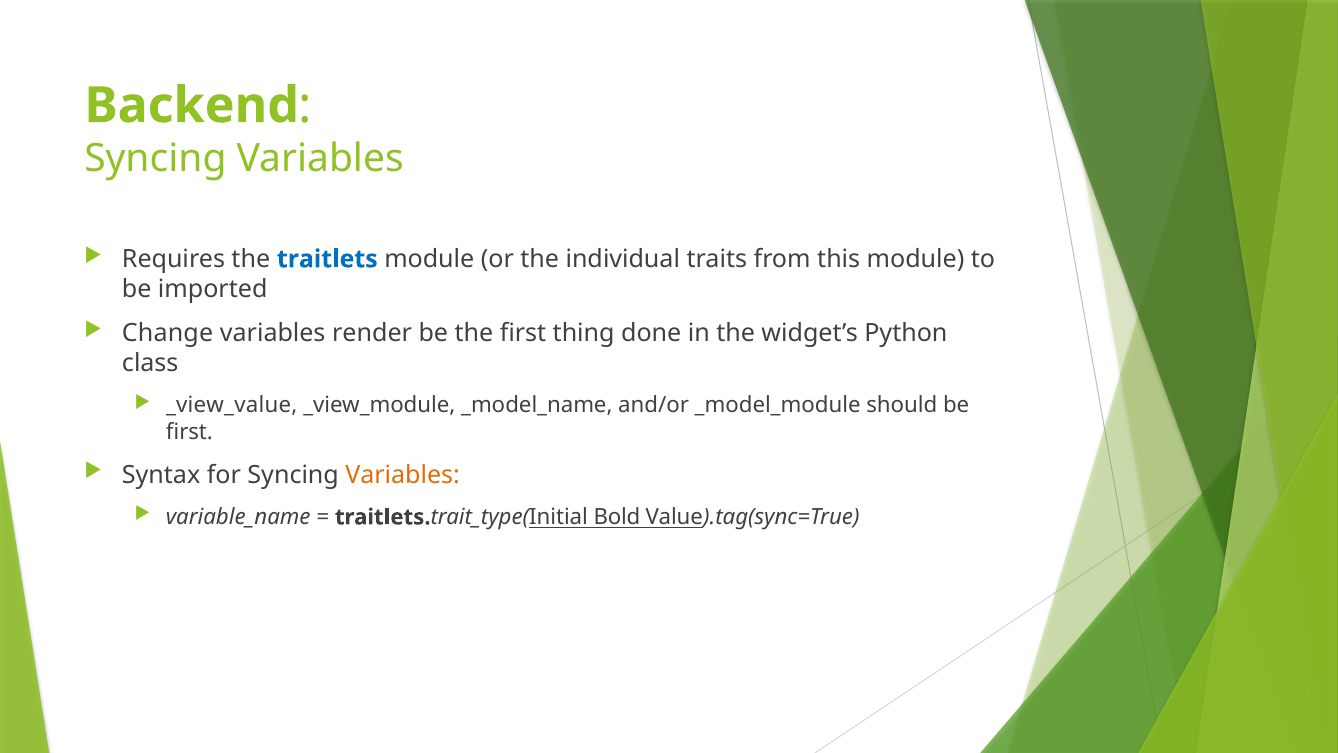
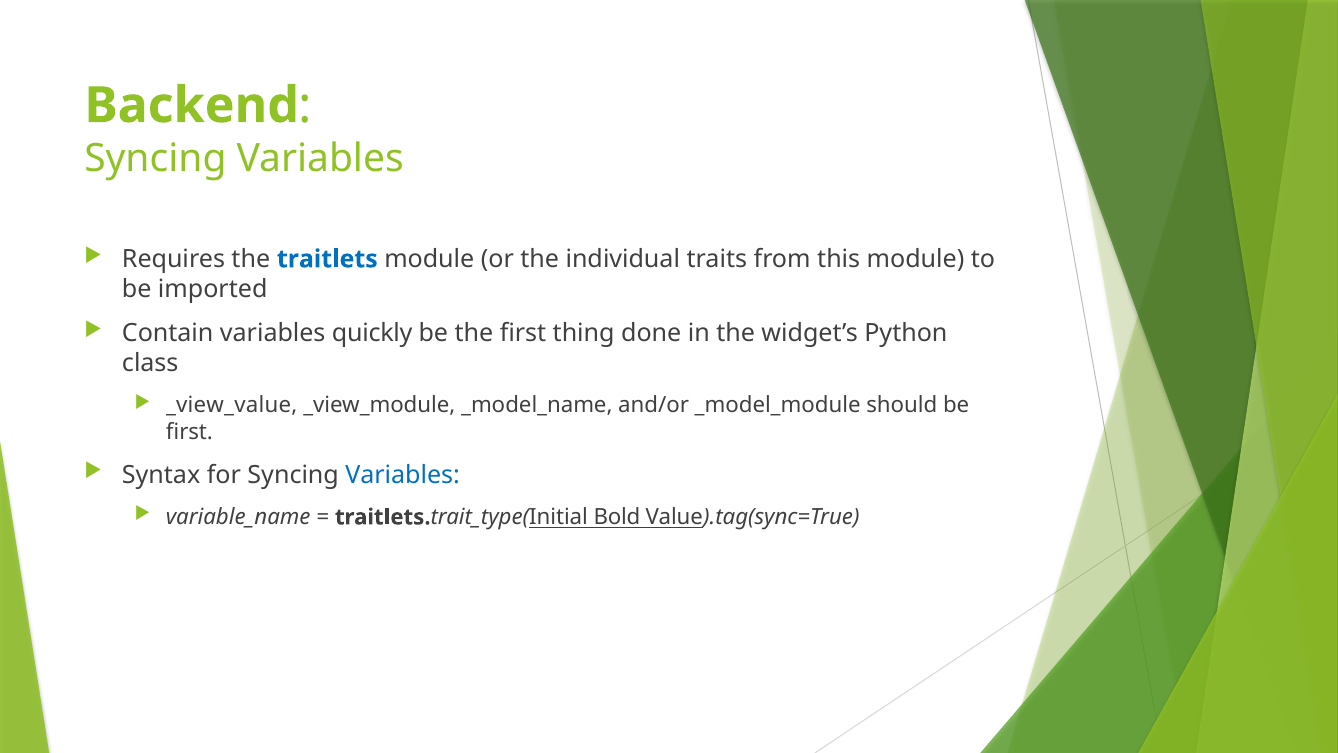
Change: Change -> Contain (168, 333)
render: render -> quickly (372, 333)
Variables colour: orange -> blue (403, 475)
